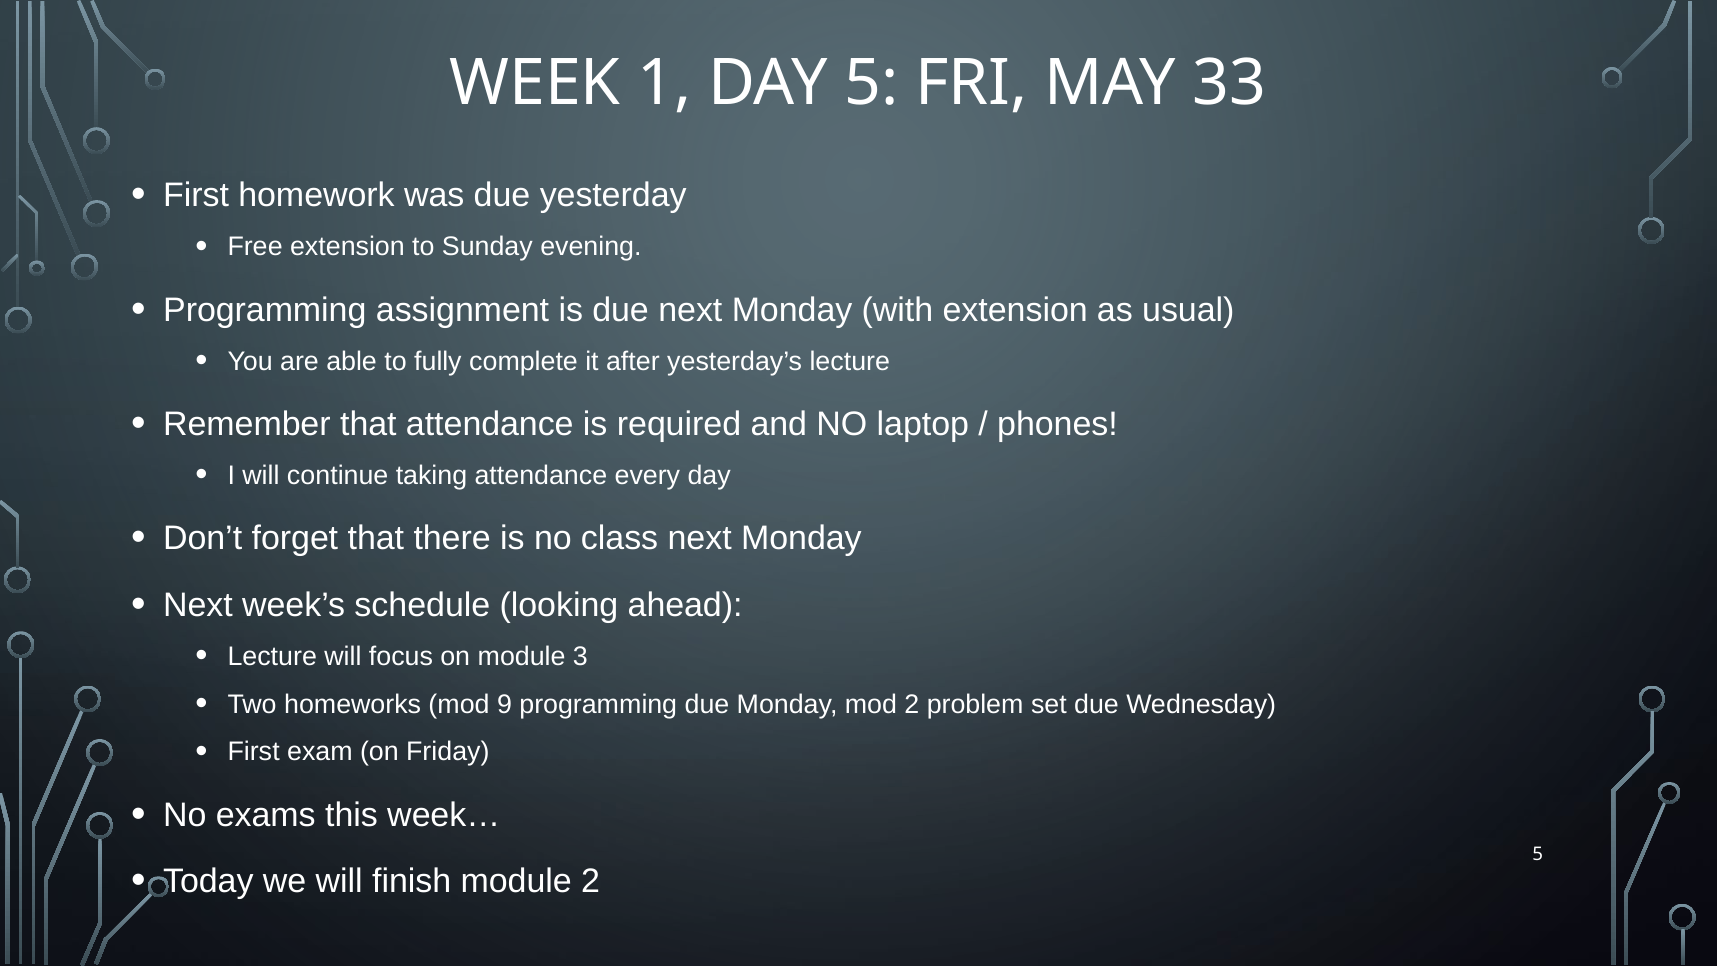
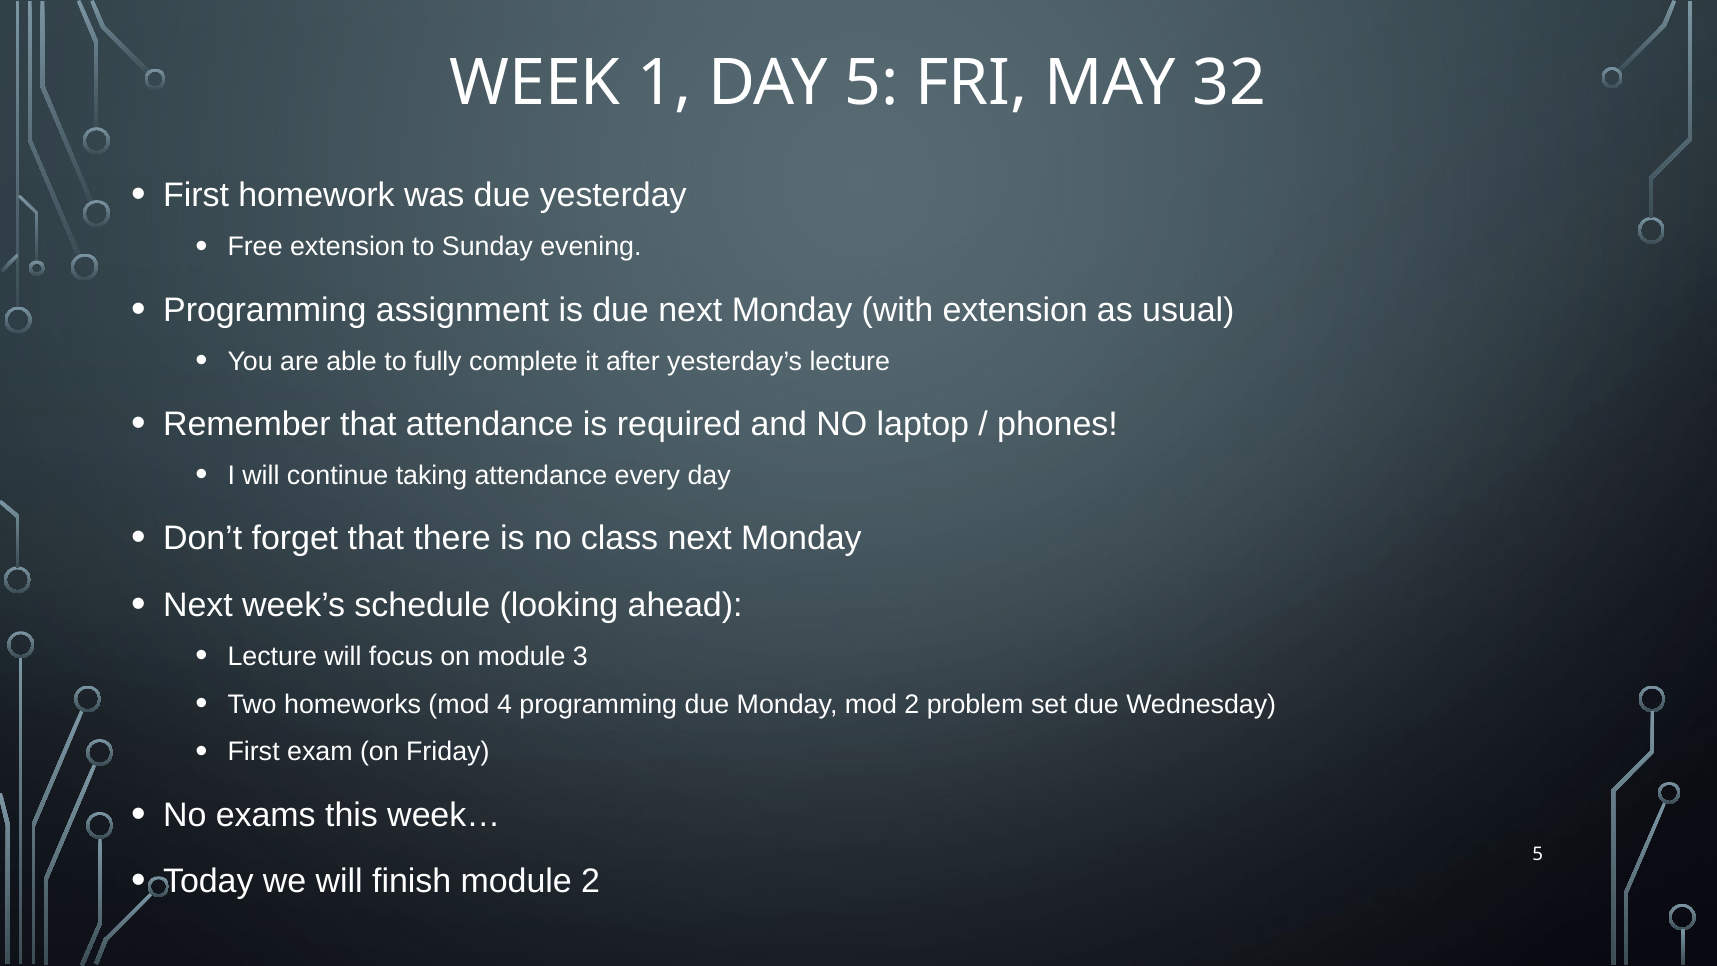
33: 33 -> 32 (1230, 83)
9: 9 -> 4 (504, 704)
